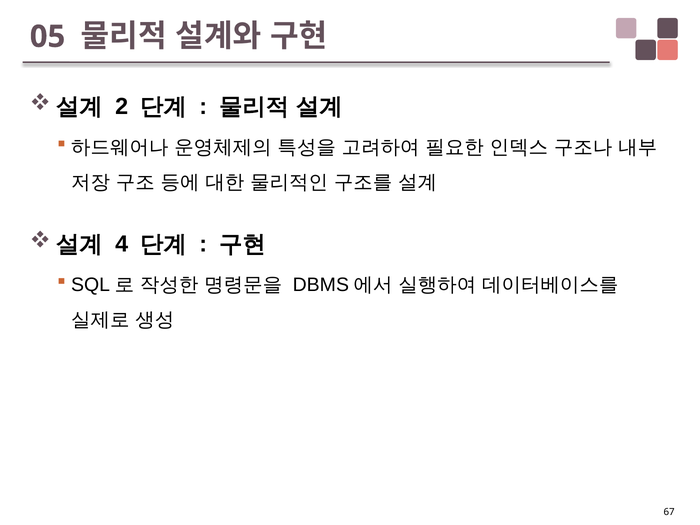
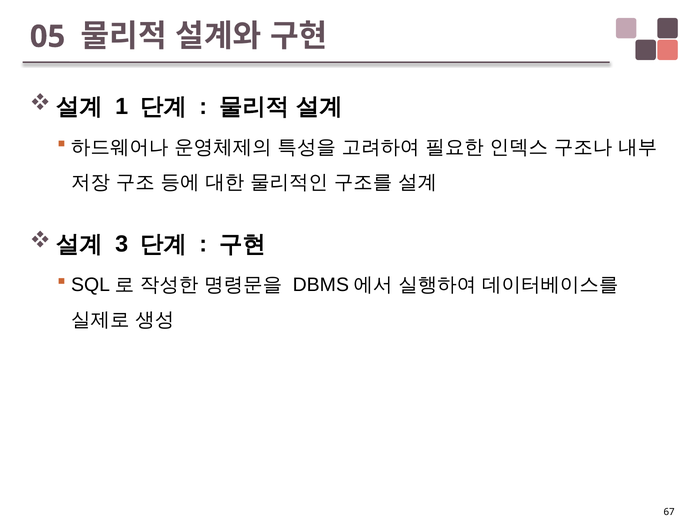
2: 2 -> 1 (122, 106)
4: 4 -> 3 (122, 244)
